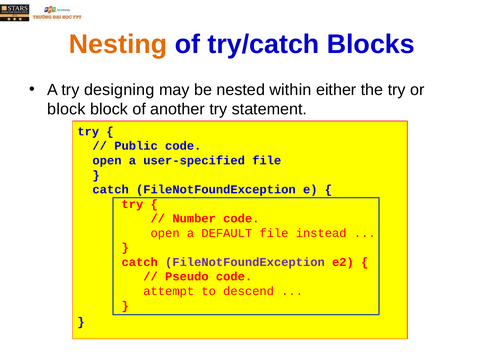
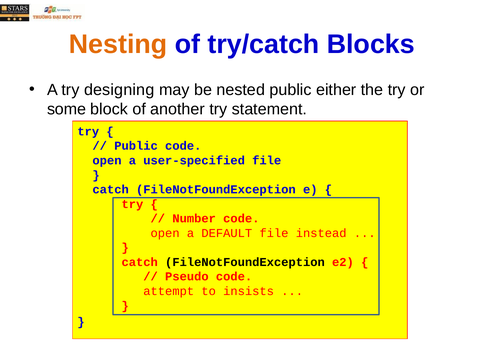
nested within: within -> public (290, 90)
block: block -> some (67, 109)
FileNotFoundException colour: purple -> black (245, 262)
descend: descend -> insists (249, 291)
